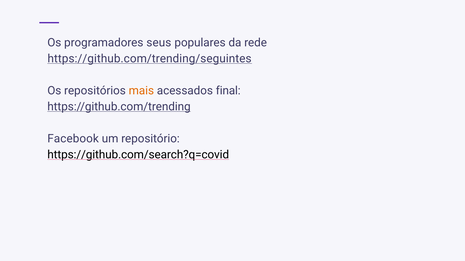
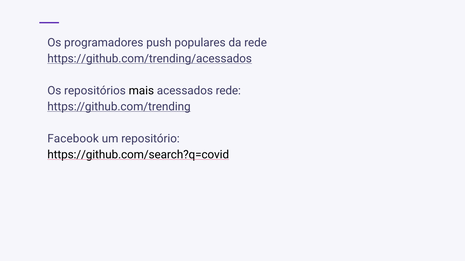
seus: seus -> push (159, 43)
https://github.com/trending/seguintes: https://github.com/trending/seguintes -> https://github.com/trending/acessados (150, 59)
mais colour: orange -> black (141, 91)
acessados final: final -> rede (228, 91)
